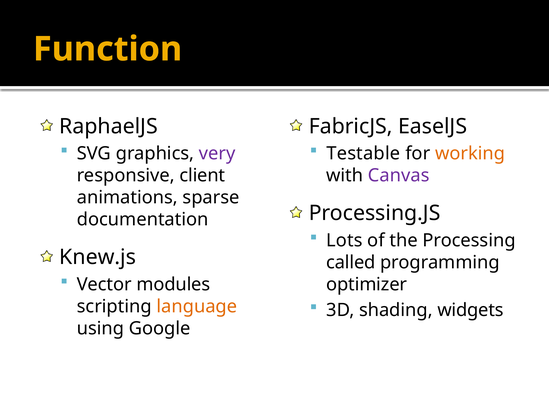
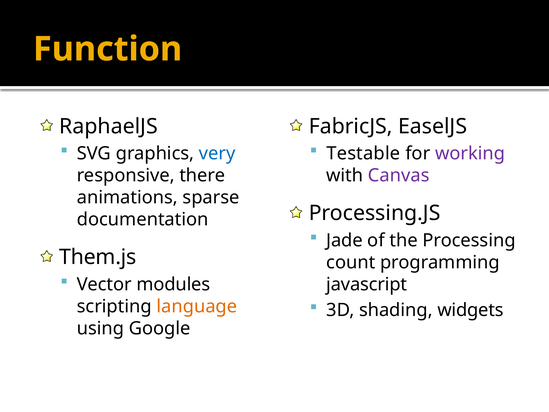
very colour: purple -> blue (217, 153)
working colour: orange -> purple (470, 153)
client: client -> there (202, 175)
Lots: Lots -> Jade (345, 240)
Knew.js: Knew.js -> Them.js (98, 257)
called: called -> count (351, 262)
optimizer: optimizer -> javascript (367, 284)
